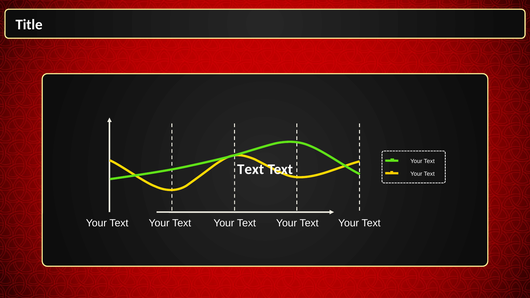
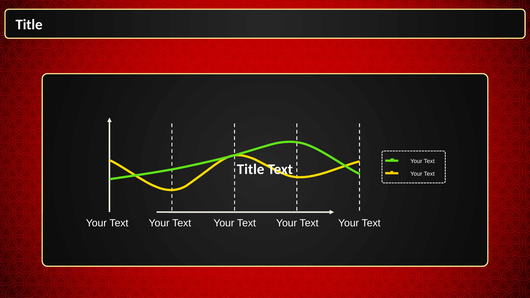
Text: Text -> Title (251, 169)
